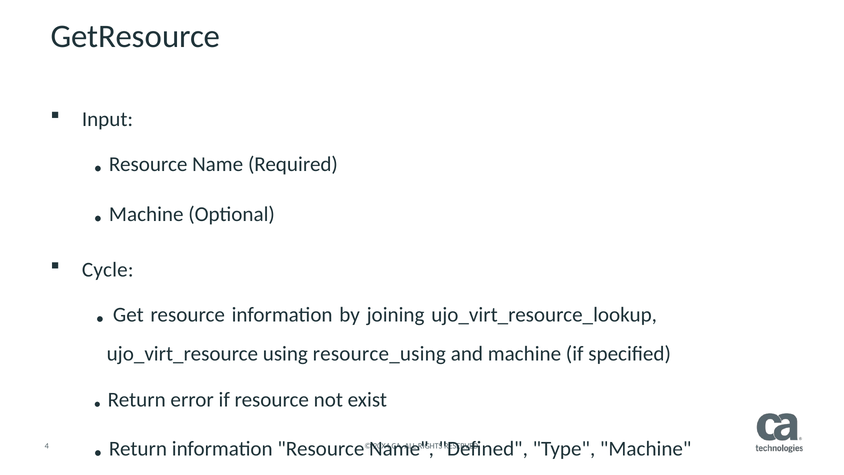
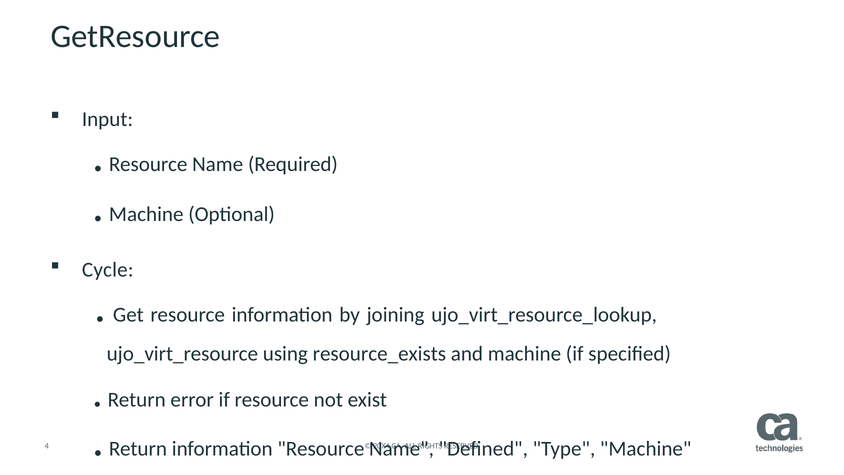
resource_using: resource_using -> resource_exists (379, 354)
